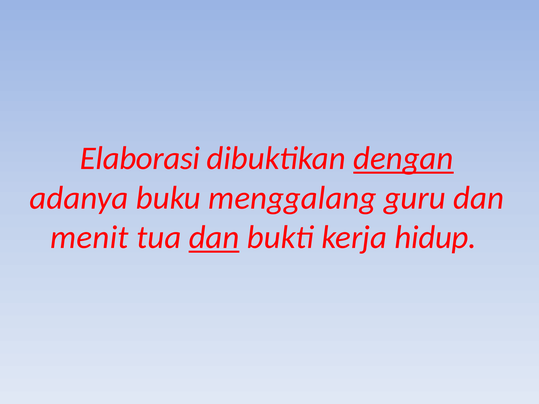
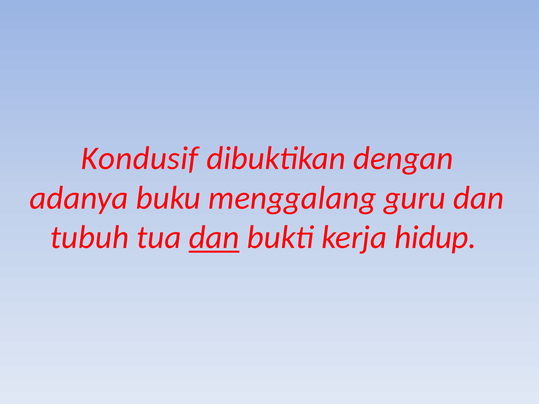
Elaborasi: Elaborasi -> Kondusif (140, 159)
dengan underline: present -> none (403, 159)
menit: menit -> tubuh (90, 238)
